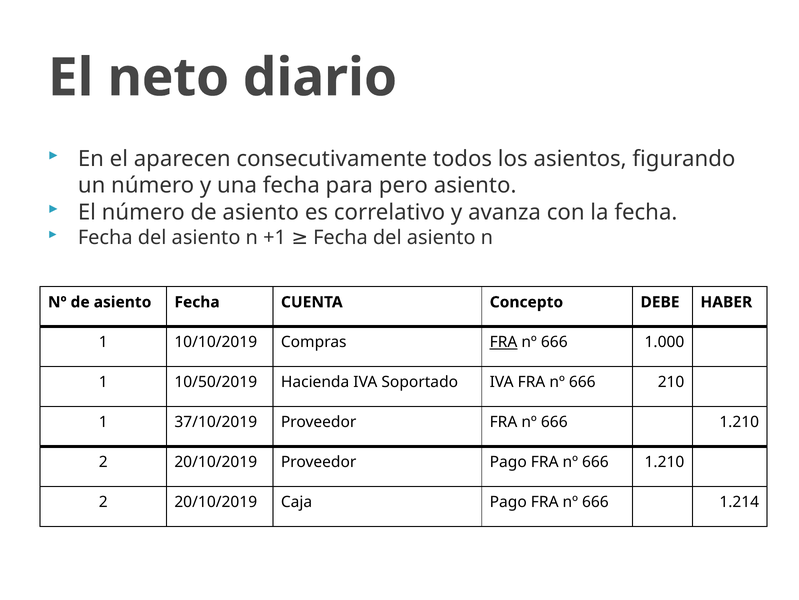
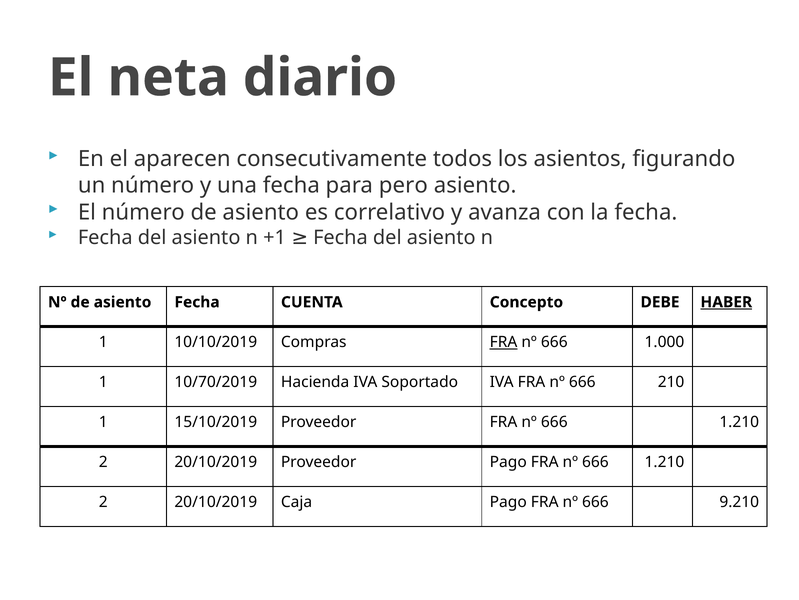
neto: neto -> neta (168, 78)
HABER underline: none -> present (726, 302)
10/50/2019: 10/50/2019 -> 10/70/2019 (216, 382)
37/10/2019: 37/10/2019 -> 15/10/2019 (216, 422)
1.214: 1.214 -> 9.210 (739, 502)
